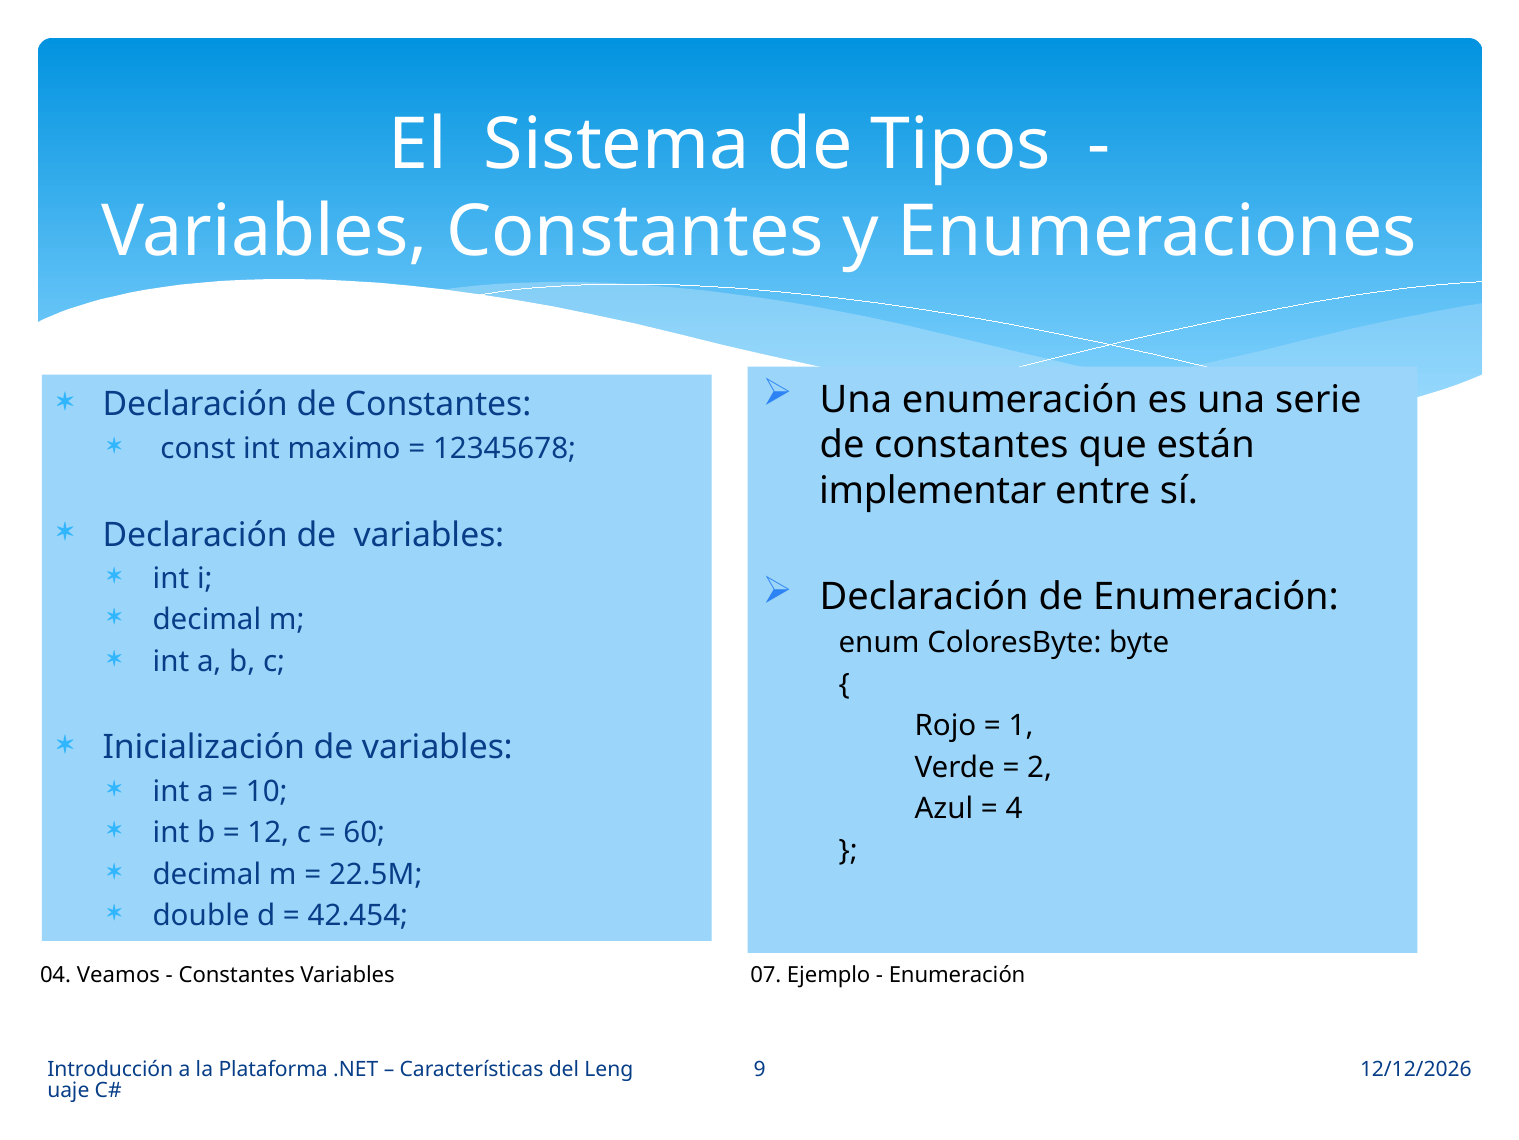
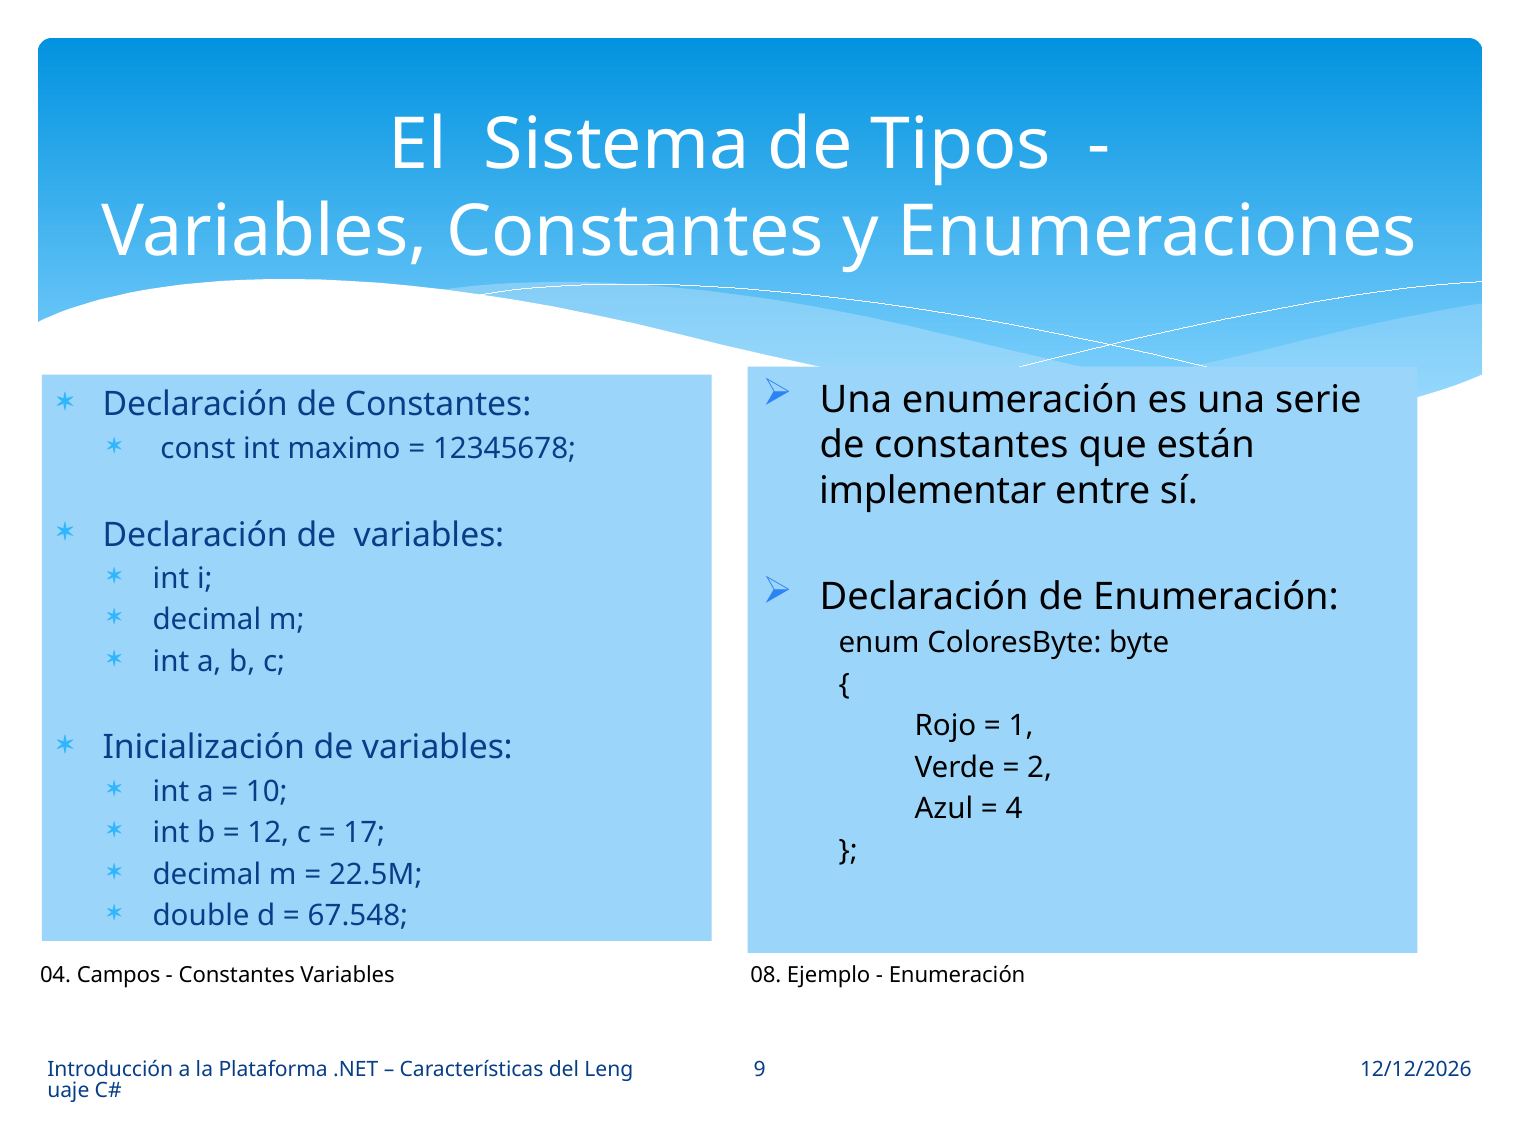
60: 60 -> 17 (364, 832)
42.454: 42.454 -> 67.548 (358, 915)
Veamos: Veamos -> Campos (119, 975)
07: 07 -> 08 (766, 975)
